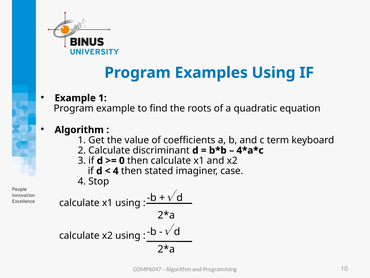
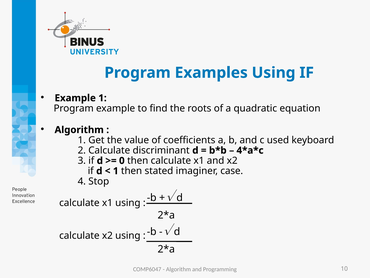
term: term -> used (278, 140)
4: 4 -> 1 (116, 171)
